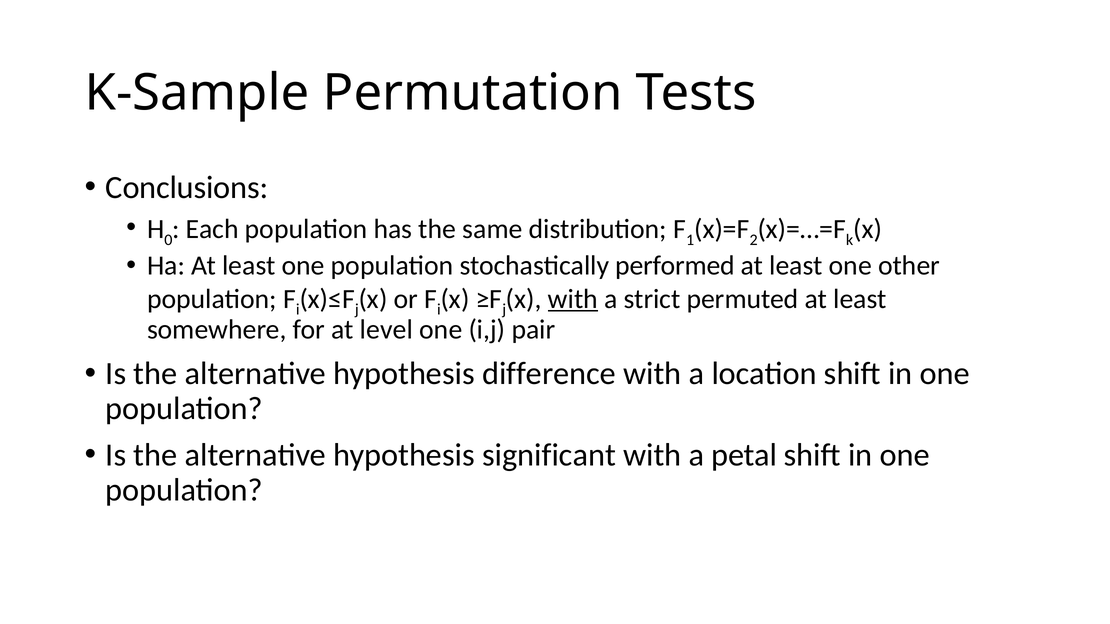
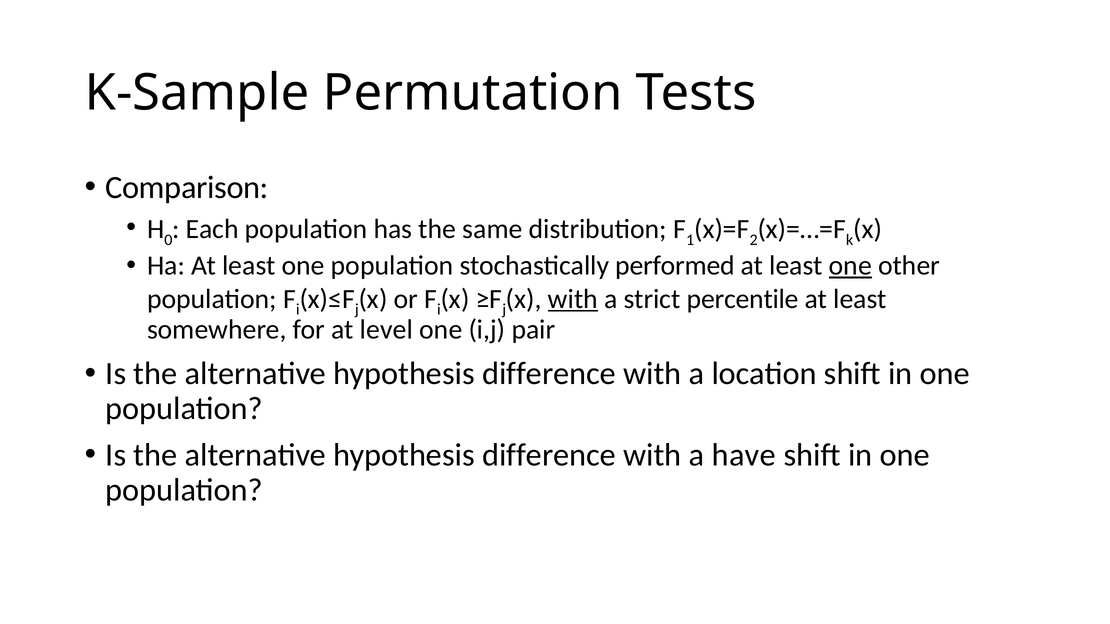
Conclusions: Conclusions -> Comparison (187, 188)
one underline: none -> present (850, 266)
permuted: permuted -> percentile (743, 299)
significant: significant -> difference (549, 455)
petal: petal -> have (744, 455)
